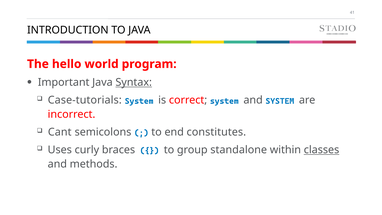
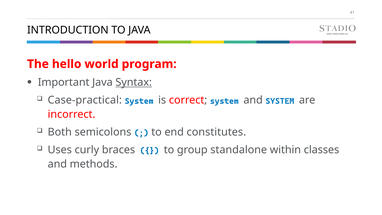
Case-tutorials: Case-tutorials -> Case-practical (85, 100)
Cant: Cant -> Both (60, 132)
classes underline: present -> none (322, 150)
